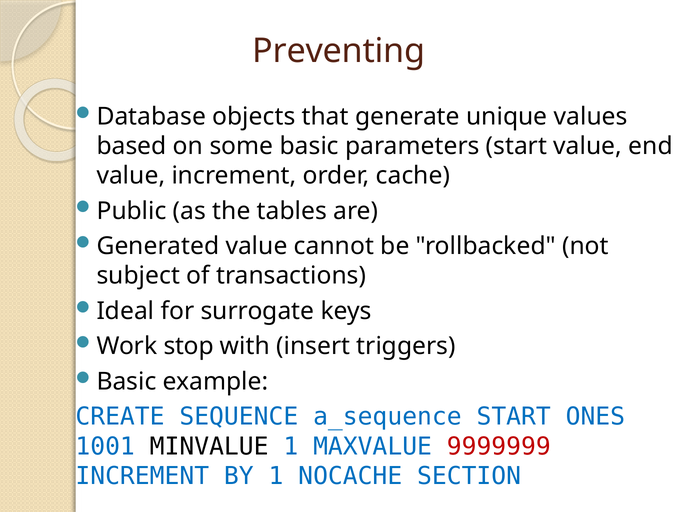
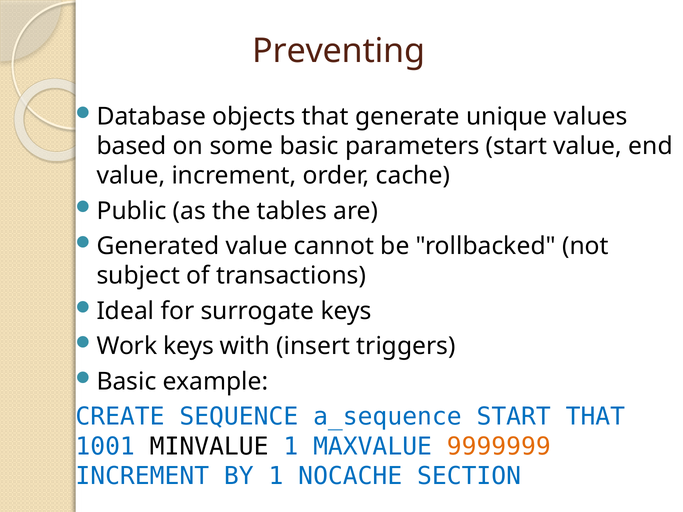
Work stop: stop -> keys (189, 346)
START ONES: ONES -> THAT (595, 417)
9999999 colour: red -> orange (499, 447)
